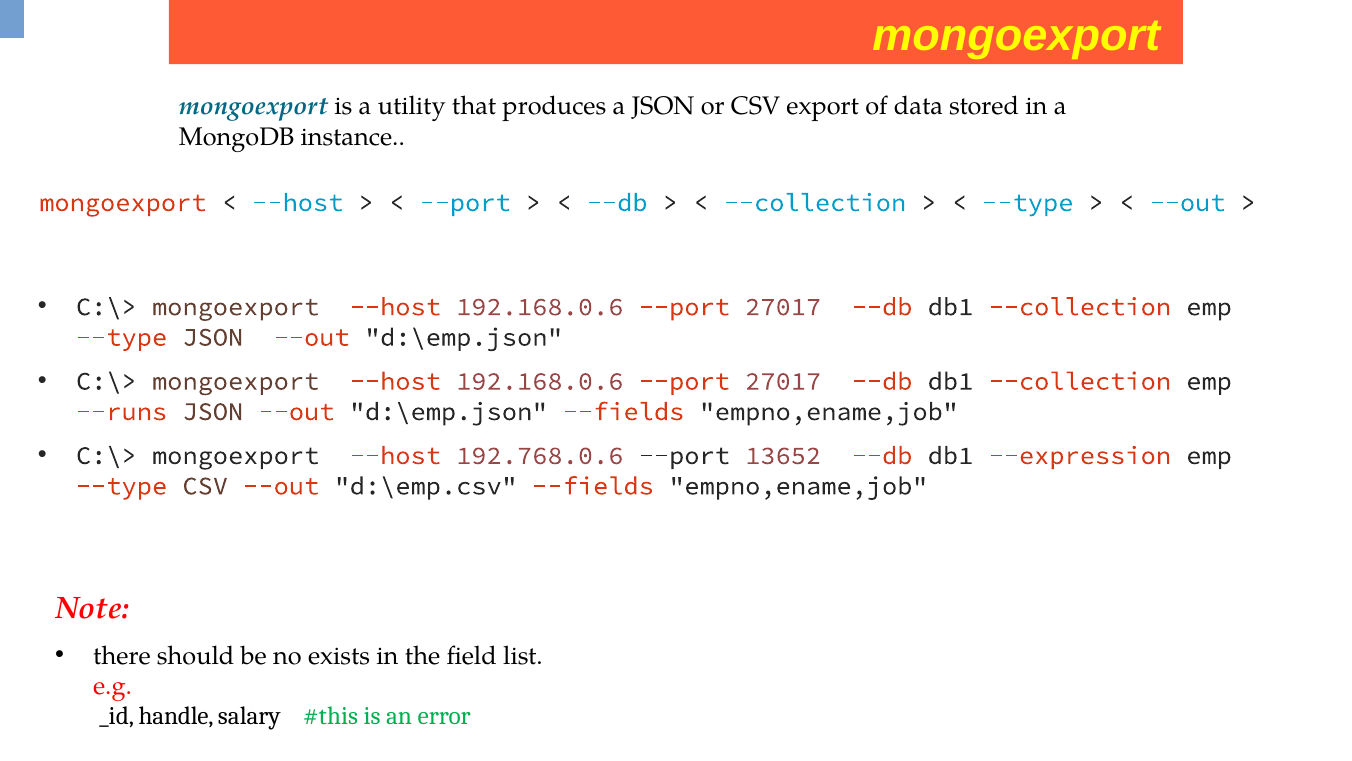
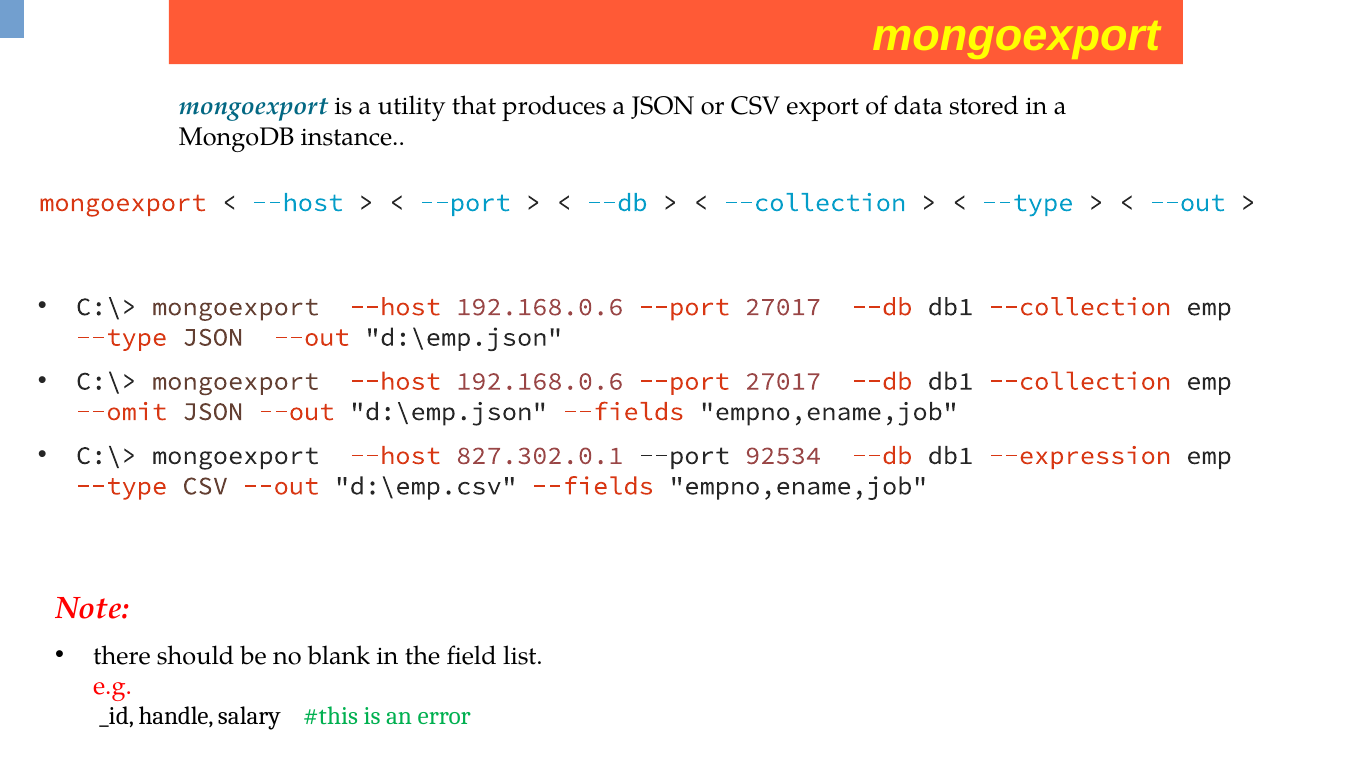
--runs: --runs -> --omit (122, 411)
192.768.0.6: 192.768.0.6 -> 827.302.0.1 (540, 455)
13652: 13652 -> 92534 (783, 455)
exists: exists -> blank (339, 655)
